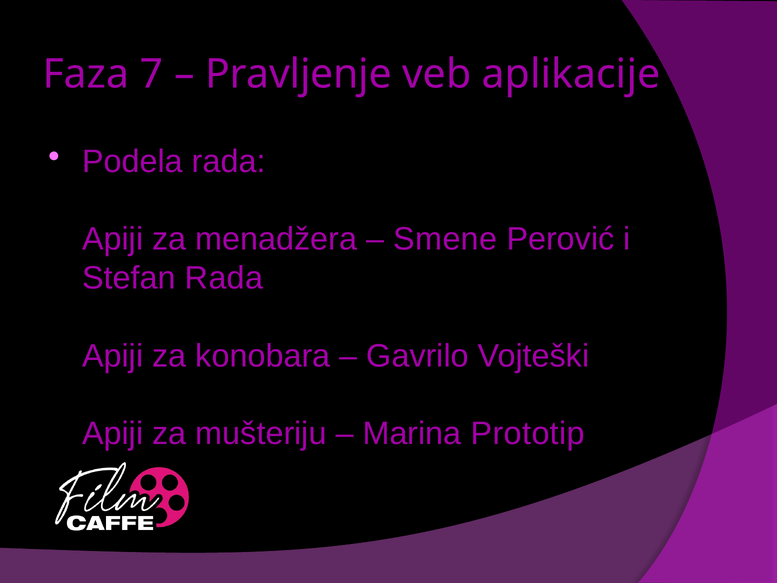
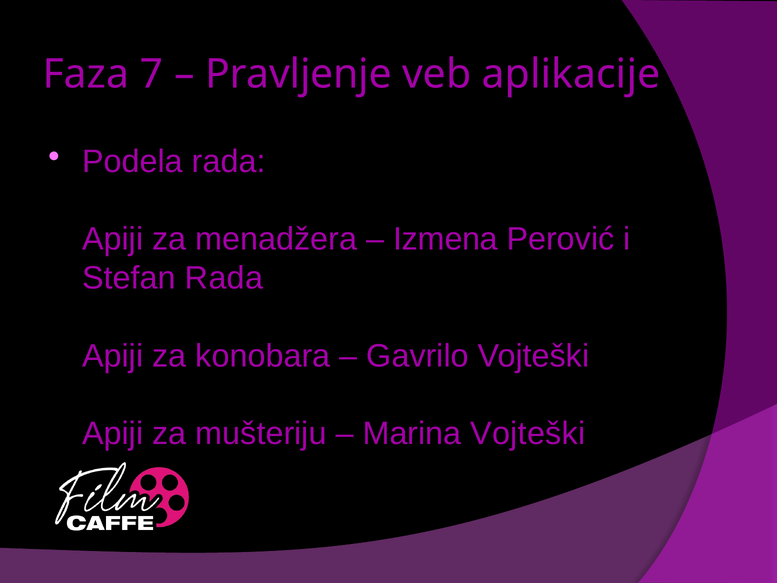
Smene: Smene -> Izmena (446, 239)
Marina Prototip: Prototip -> Vojteški (528, 433)
